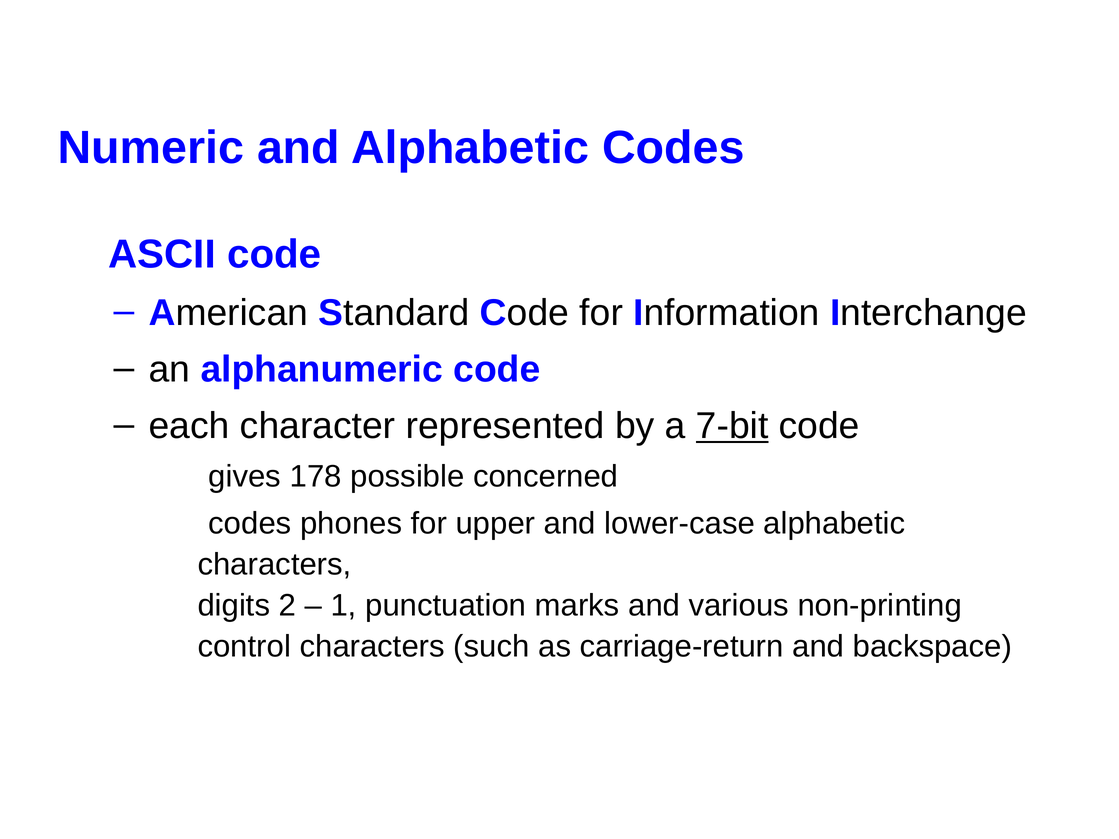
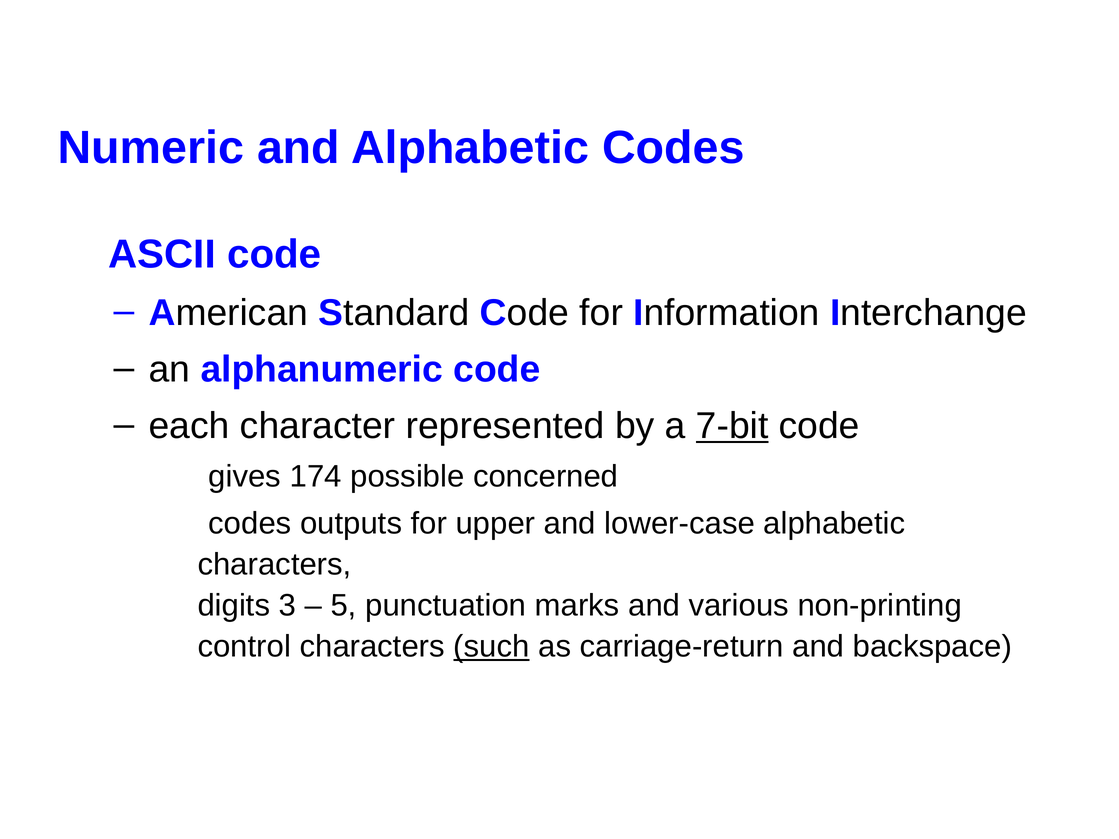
178: 178 -> 174 (316, 477)
phones: phones -> outputs (351, 524)
2: 2 -> 3 (288, 606)
1: 1 -> 5 (344, 606)
such underline: none -> present (492, 647)
